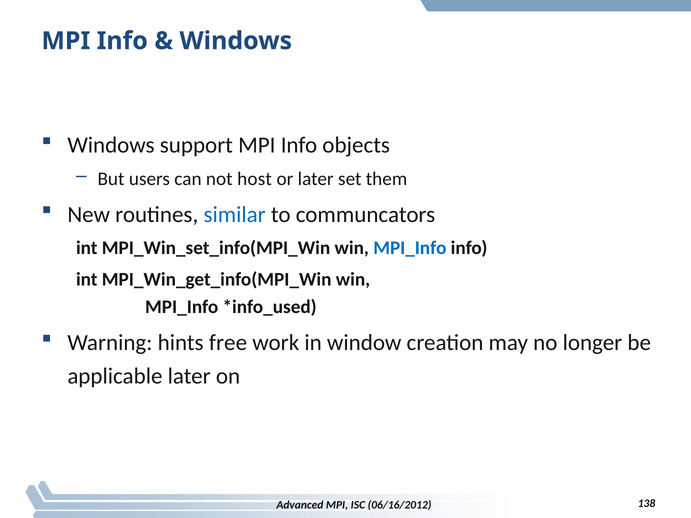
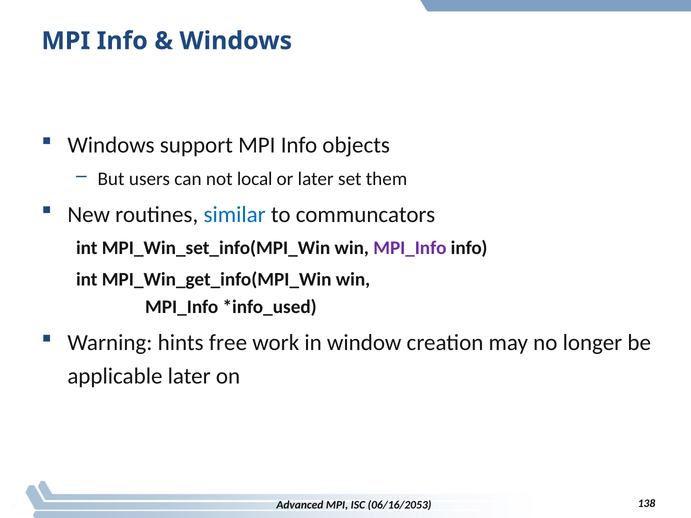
host: host -> local (255, 179)
MPI_Info colour: blue -> purple (410, 248)
06/16/2012: 06/16/2012 -> 06/16/2053 (400, 505)
